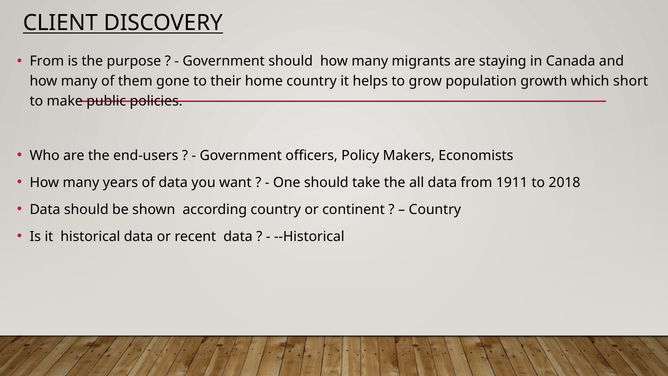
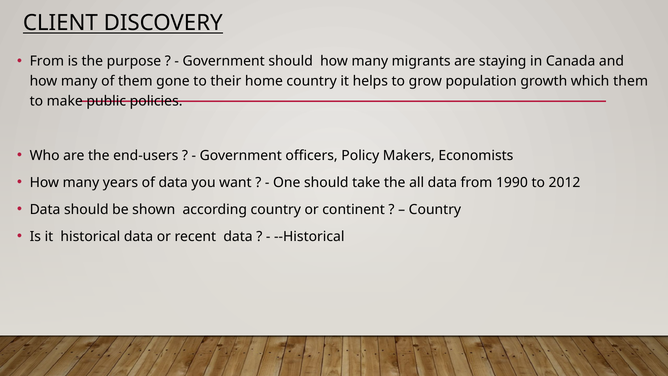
which short: short -> them (631, 81)
1911: 1911 -> 1990 (512, 182)
2018: 2018 -> 2012 (565, 182)
